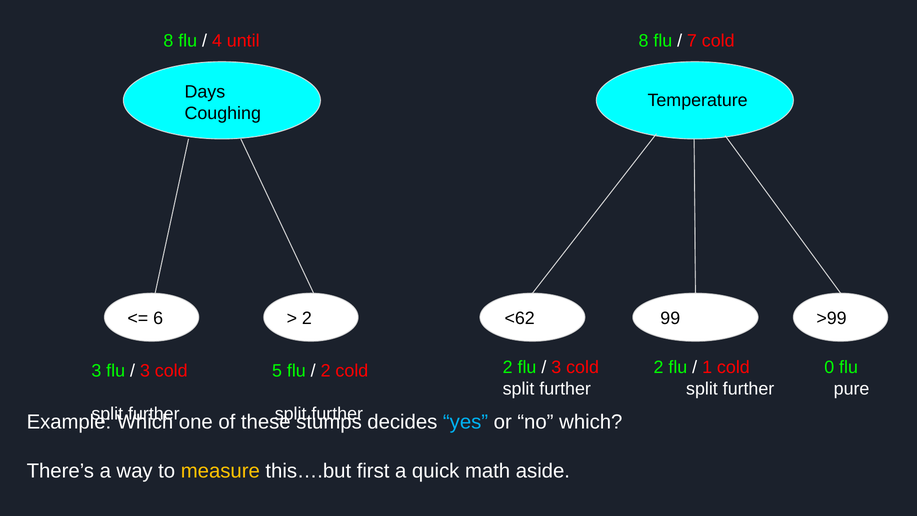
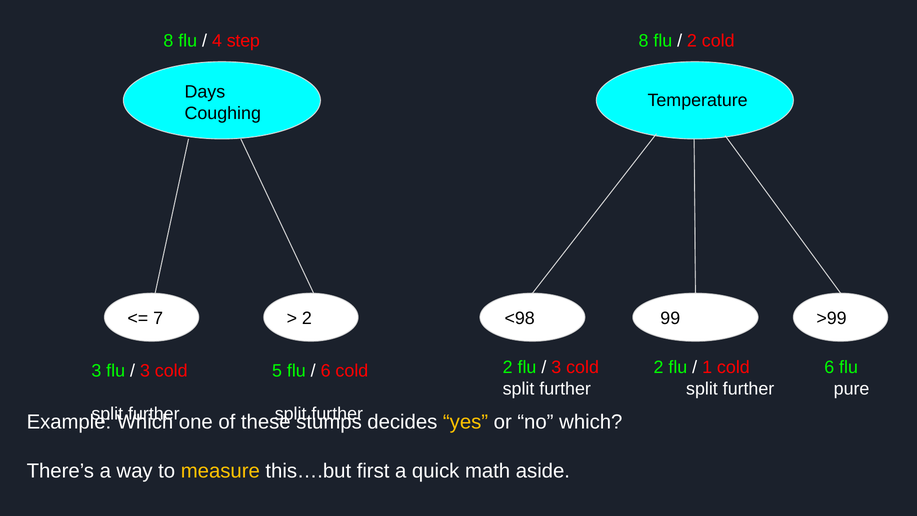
until: until -> step (243, 41)
7: 7 -> 2 (692, 41)
6: 6 -> 7 (158, 318)
<62: <62 -> <98 (520, 318)
cold 0: 0 -> 6 (829, 367)
2: 2 -> 6 (326, 371)
yes colour: light blue -> yellow (466, 422)
